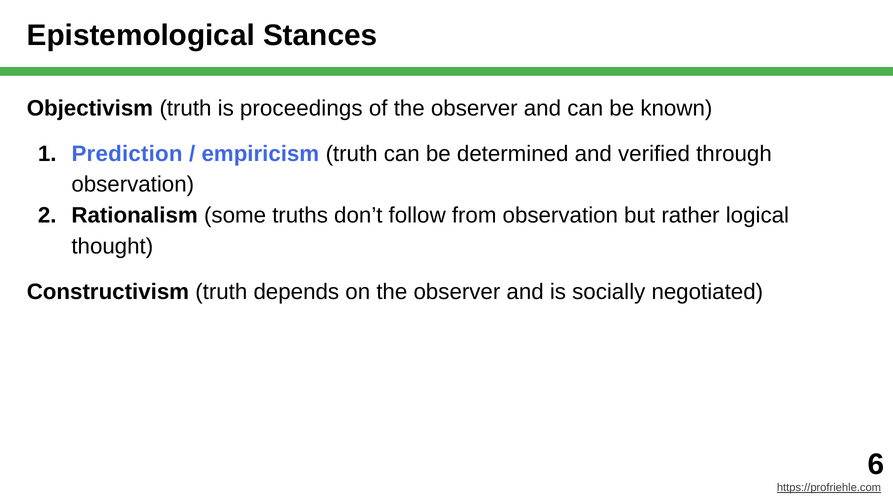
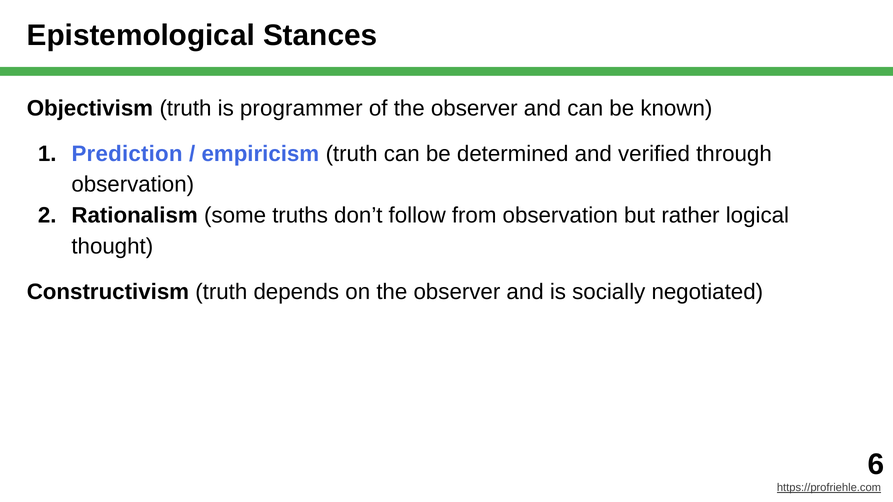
proceedings: proceedings -> programmer (301, 108)
